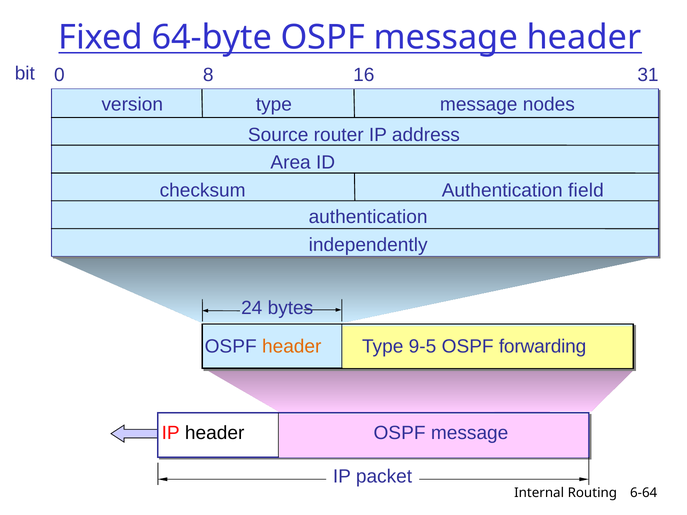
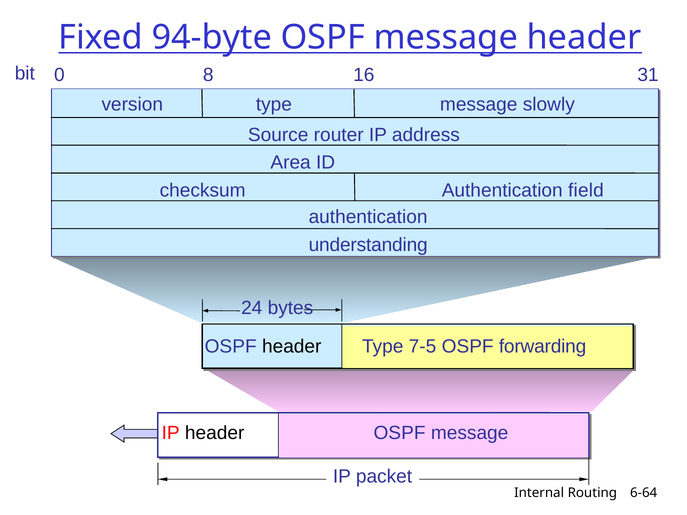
64-byte: 64-byte -> 94-byte (212, 37)
nodes: nodes -> slowly (549, 105)
independently: independently -> understanding (368, 245)
header colour: orange -> black (292, 347)
9-5: 9-5 -> 7-5 (423, 347)
